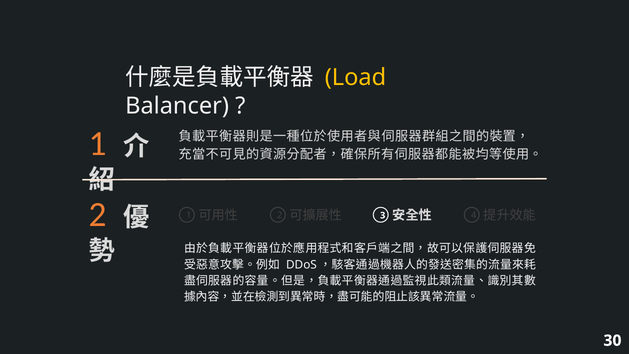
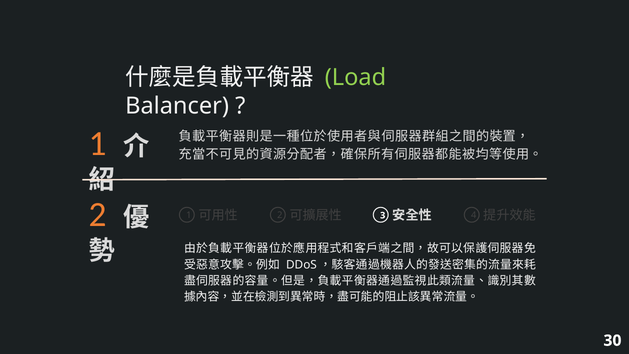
Load colour: yellow -> light green (356, 78)
